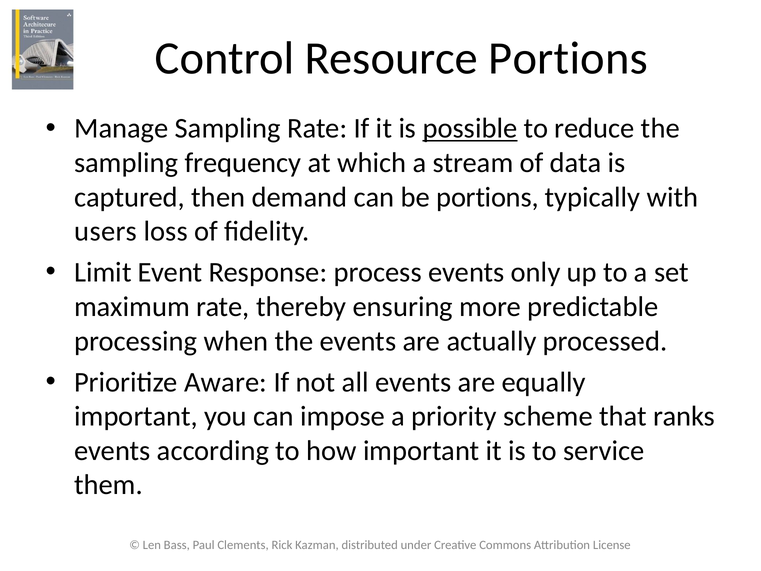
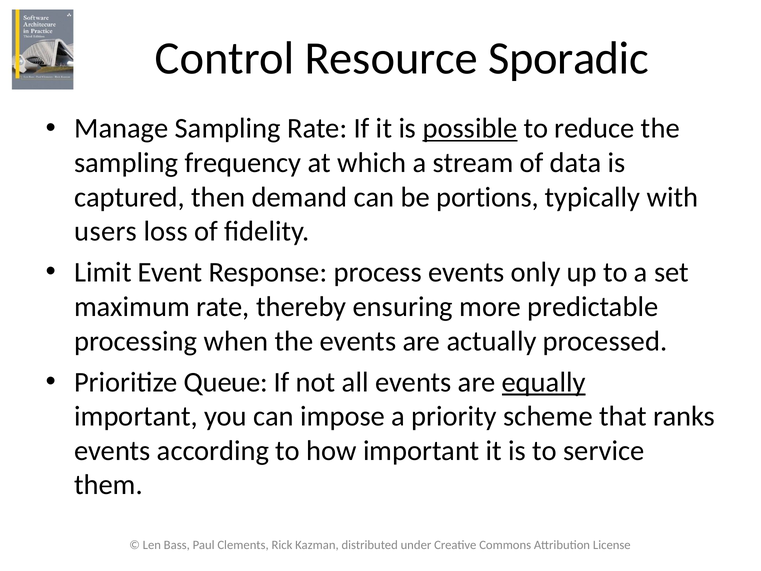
Resource Portions: Portions -> Sporadic (569, 58)
Aware: Aware -> Queue (226, 382)
equally underline: none -> present (544, 382)
